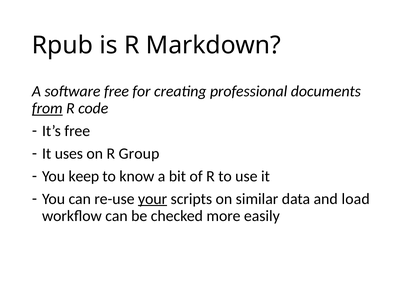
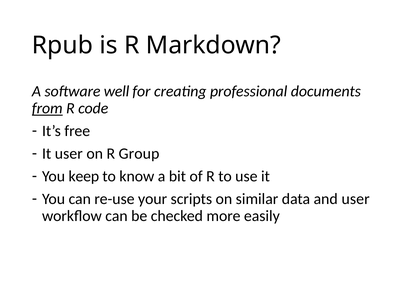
software free: free -> well (117, 91)
It uses: uses -> user (69, 153)
your underline: present -> none (153, 199)
and load: load -> user (356, 199)
